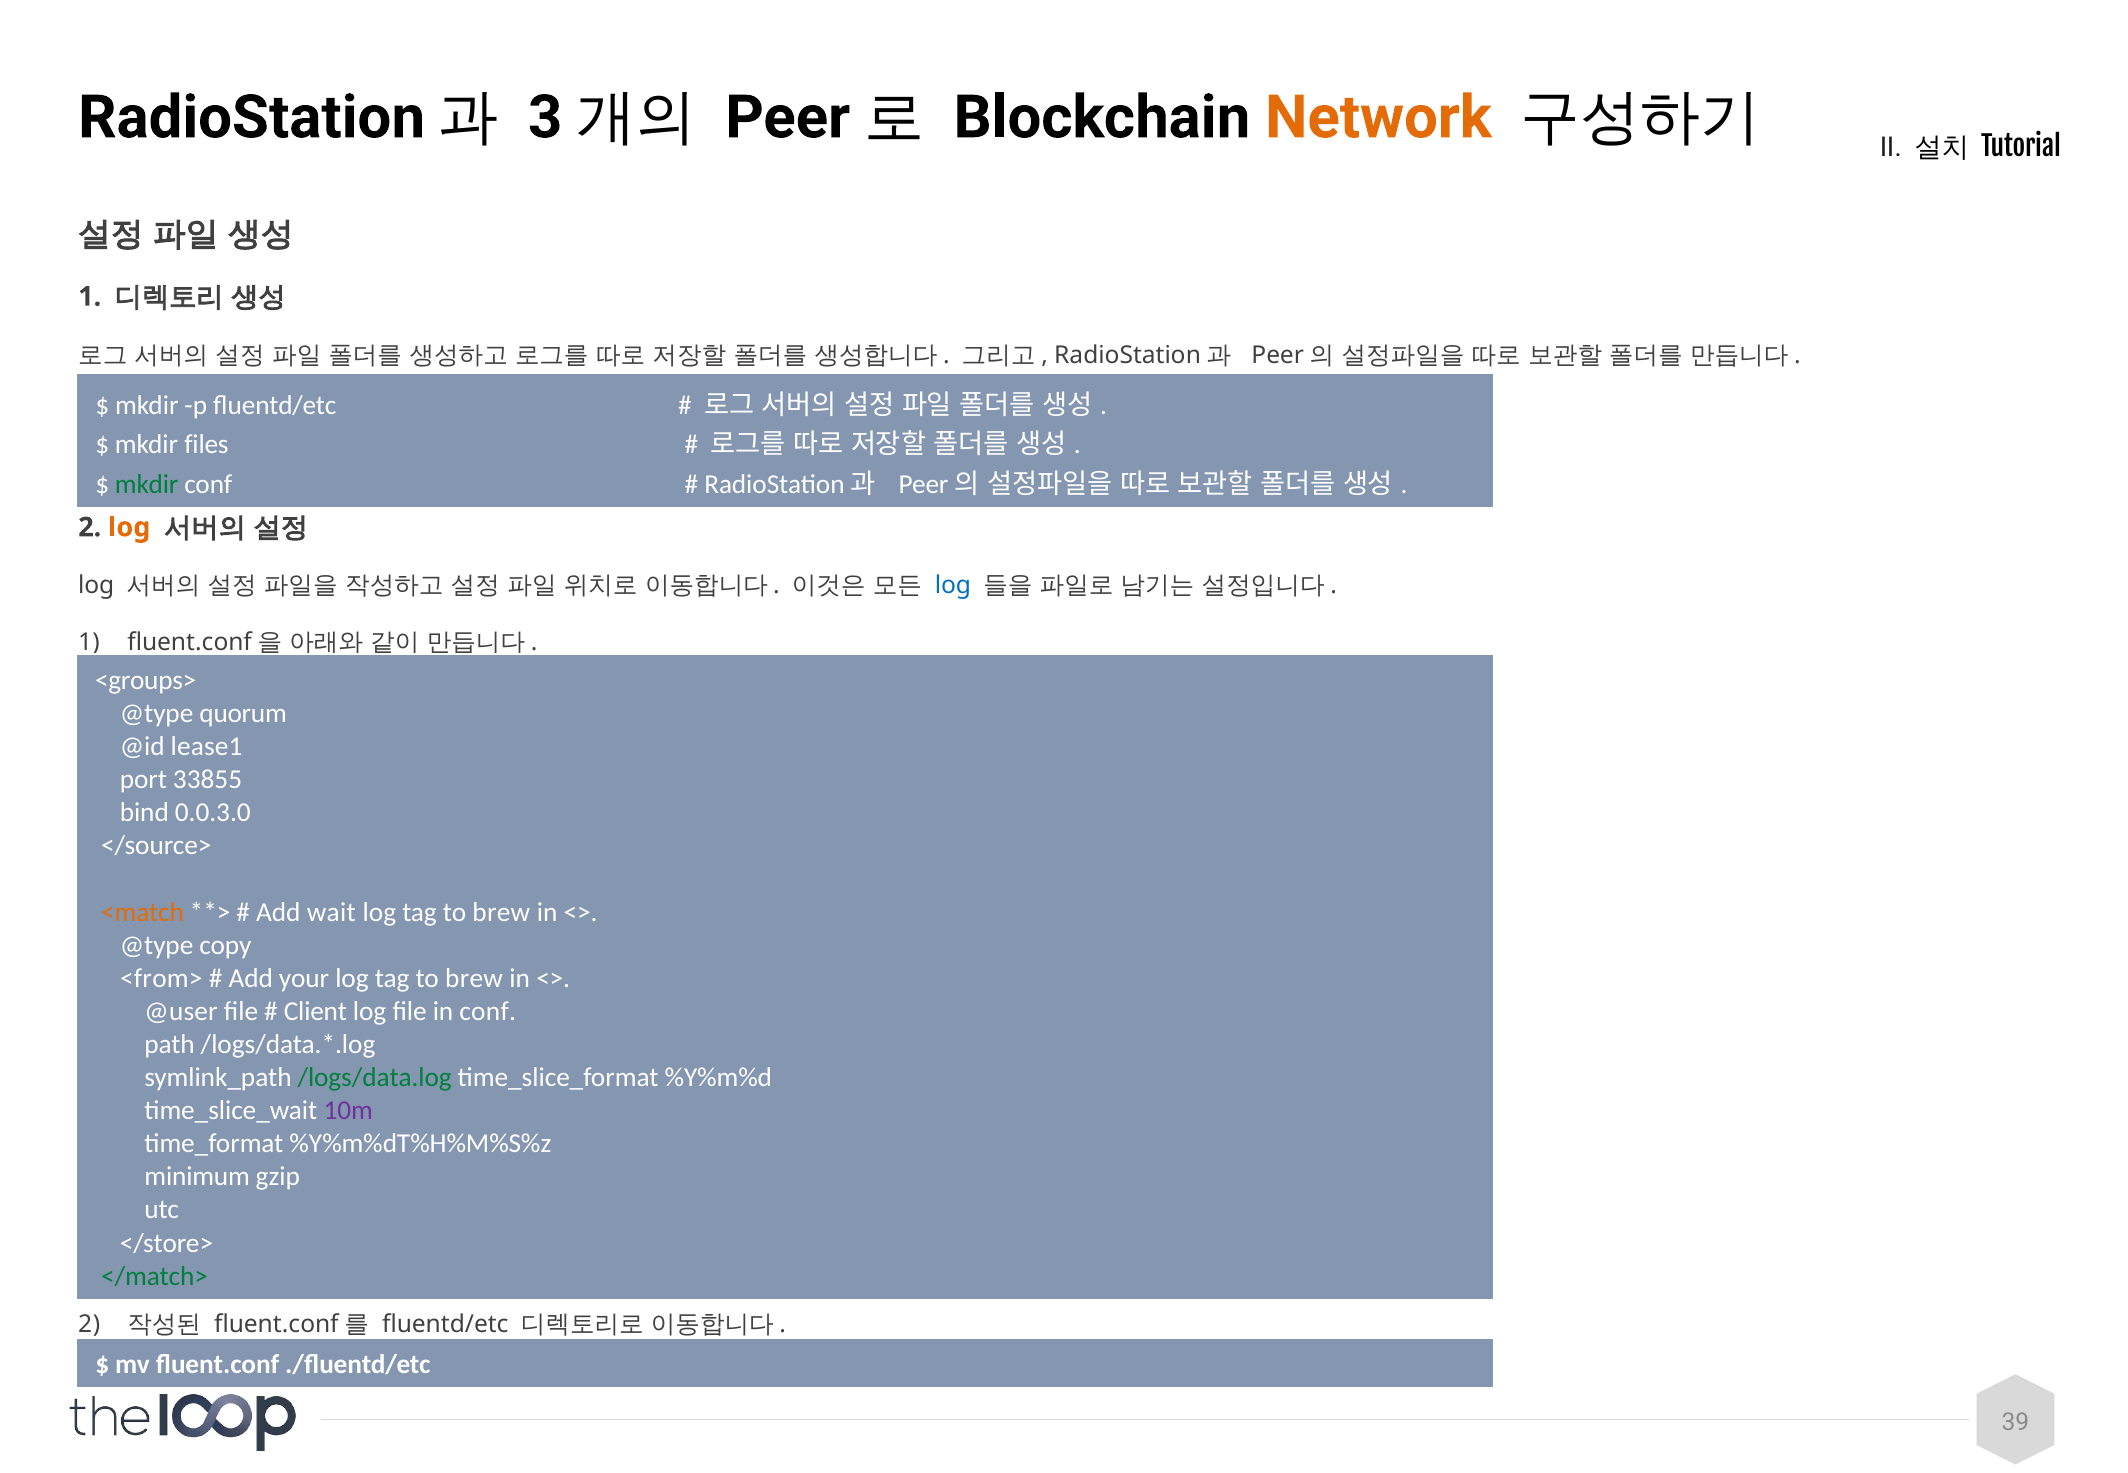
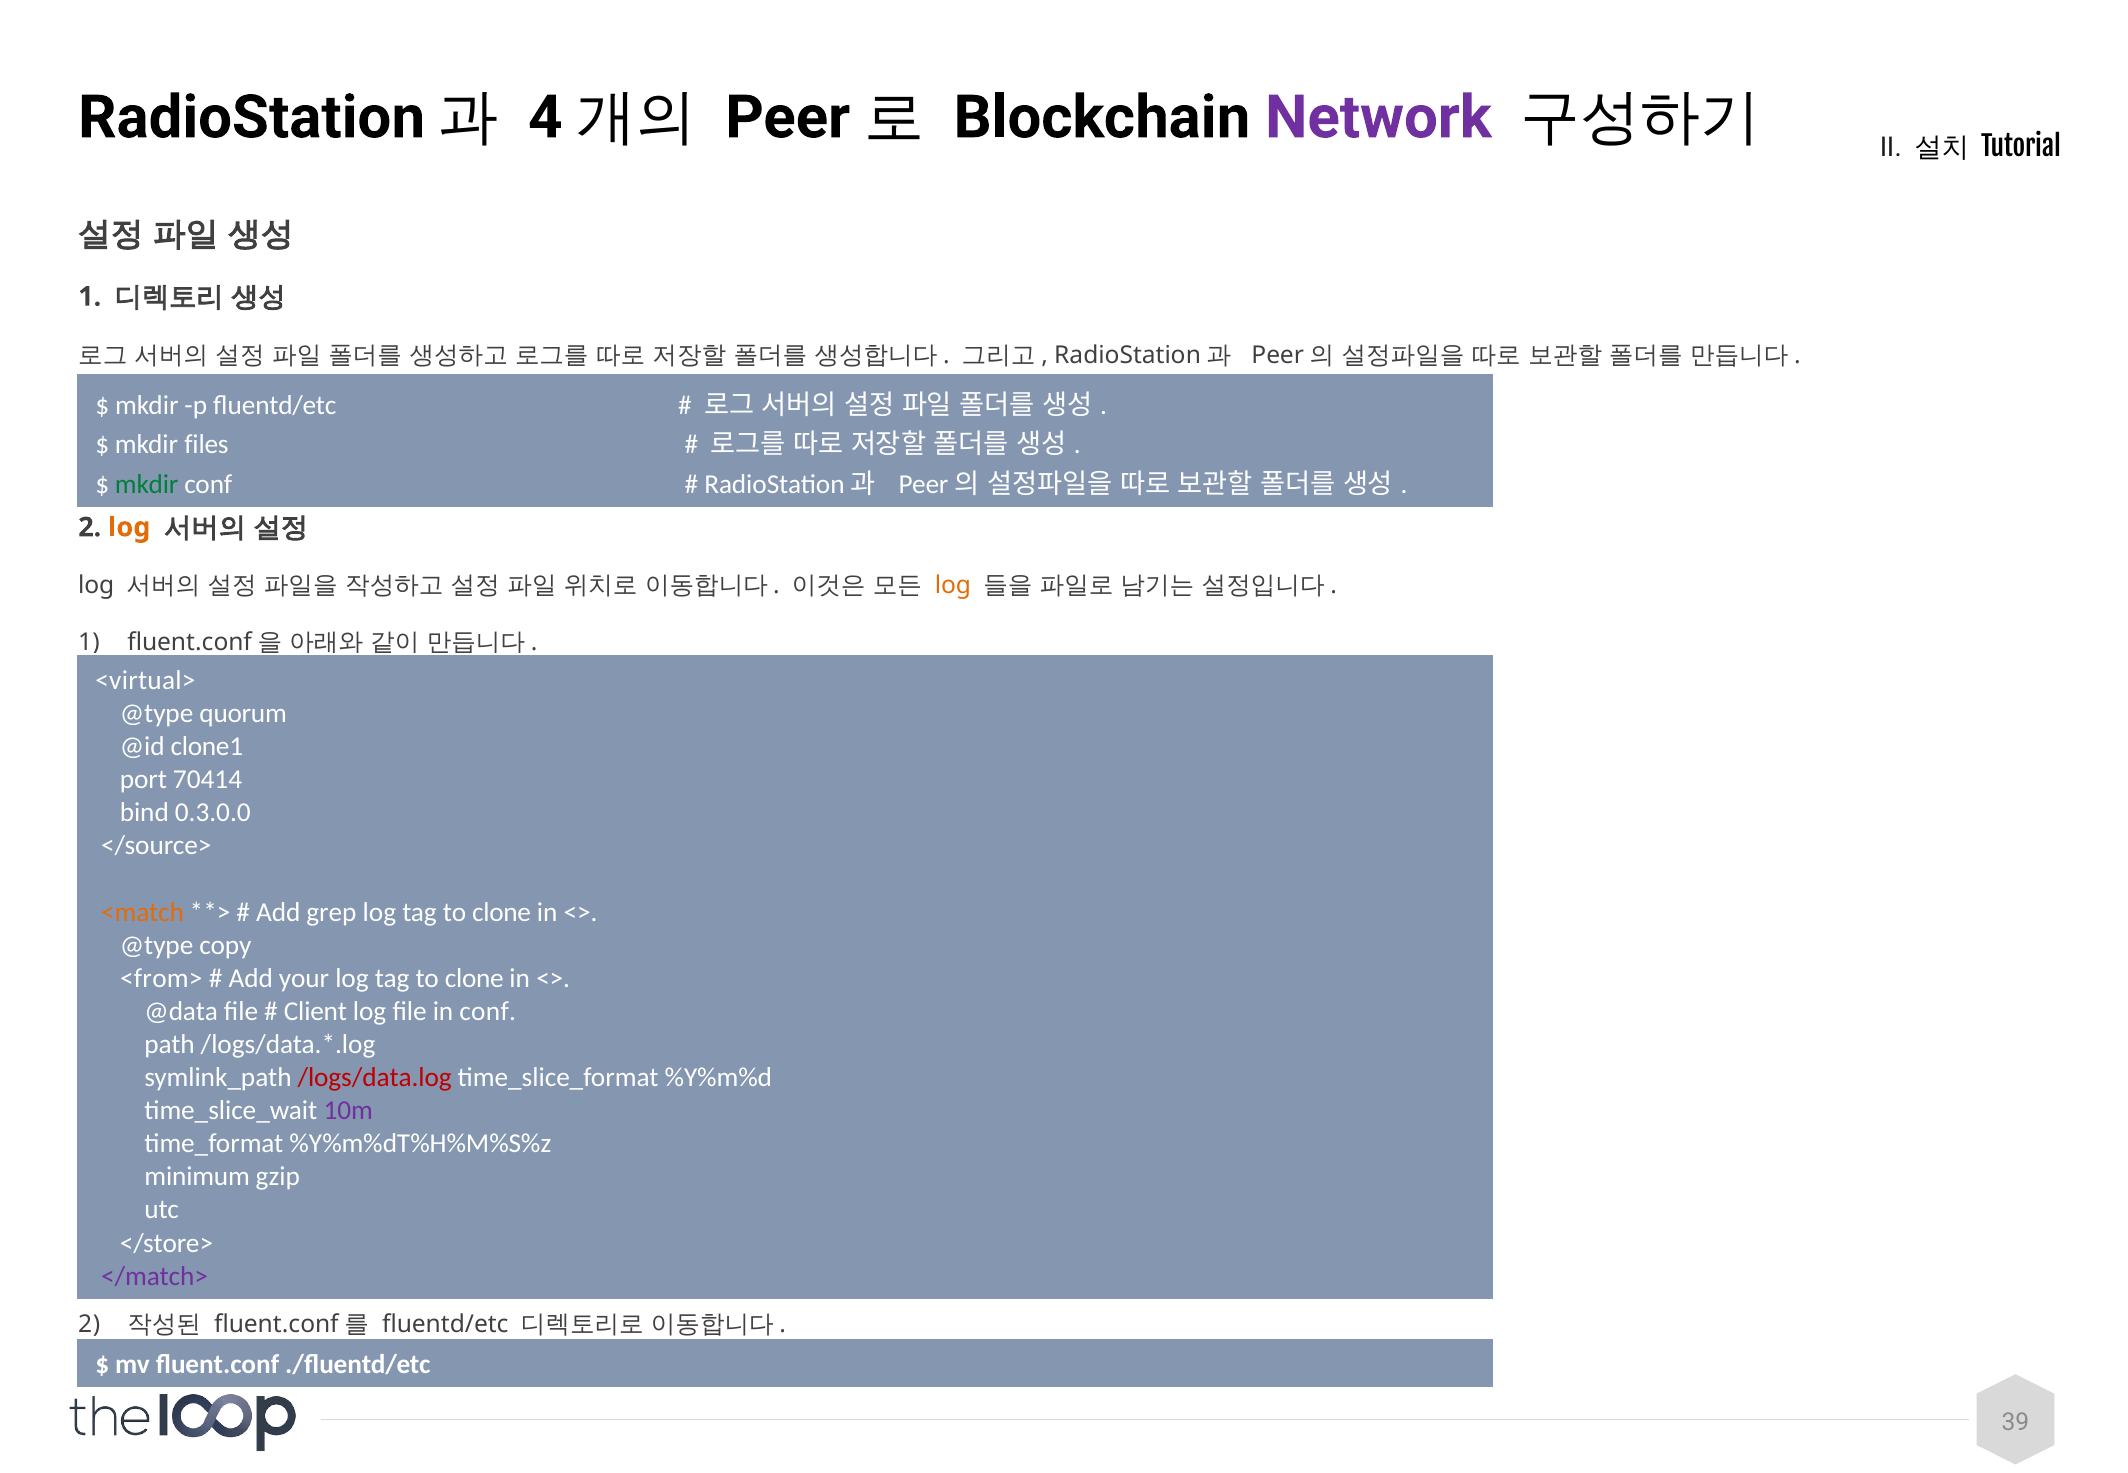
3: 3 -> 4 (545, 118)
Network colour: orange -> purple (1378, 118)
log colour: blue -> orange (953, 586)
<groups>: <groups> -> <virtual> (145, 681)
lease1: lease1 -> clone1 (207, 747)
33855: 33855 -> 70414 (208, 780)
0.0.3.0: 0.0.3.0 -> 0.3.0.0 (213, 813)
wait: wait -> grep (331, 912)
brew: brew -> clone (502, 912)
brew: brew -> clone (474, 978)
@user: @user -> @data (181, 1011)
/logs/data.log colour: green -> red (375, 1078)
</match> colour: green -> purple (155, 1276)
